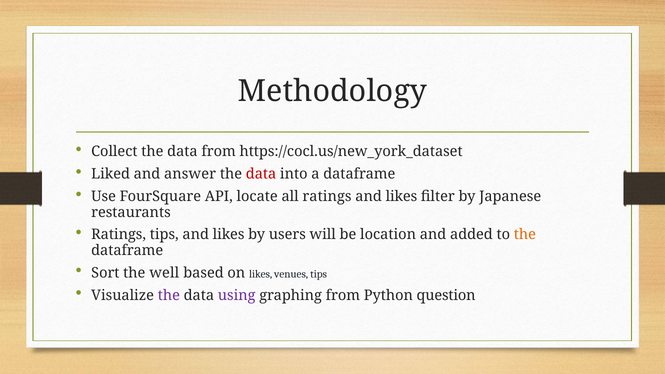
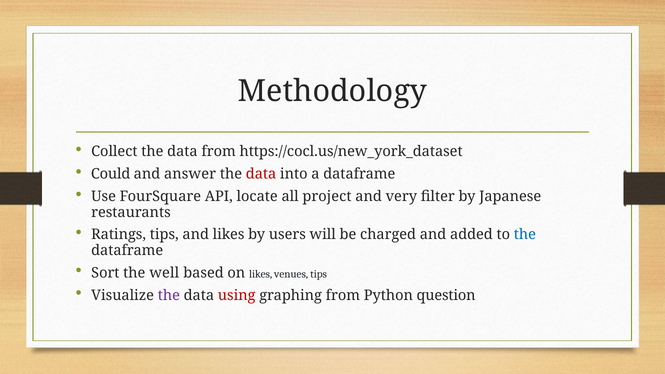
Liked: Liked -> Could (111, 174)
all ratings: ratings -> project (327, 197)
likes: likes -> very (401, 197)
location: location -> charged (388, 235)
the colour: orange -> blue (525, 235)
using colour: purple -> red (237, 295)
